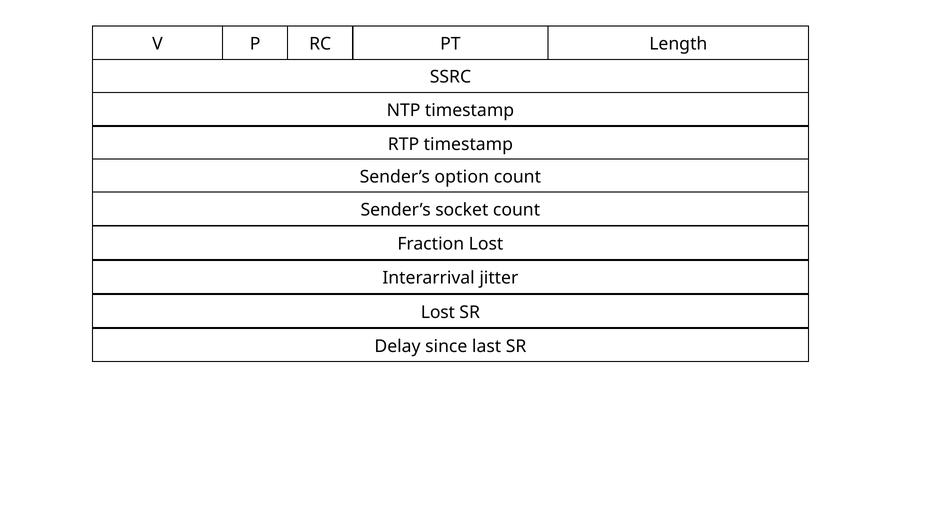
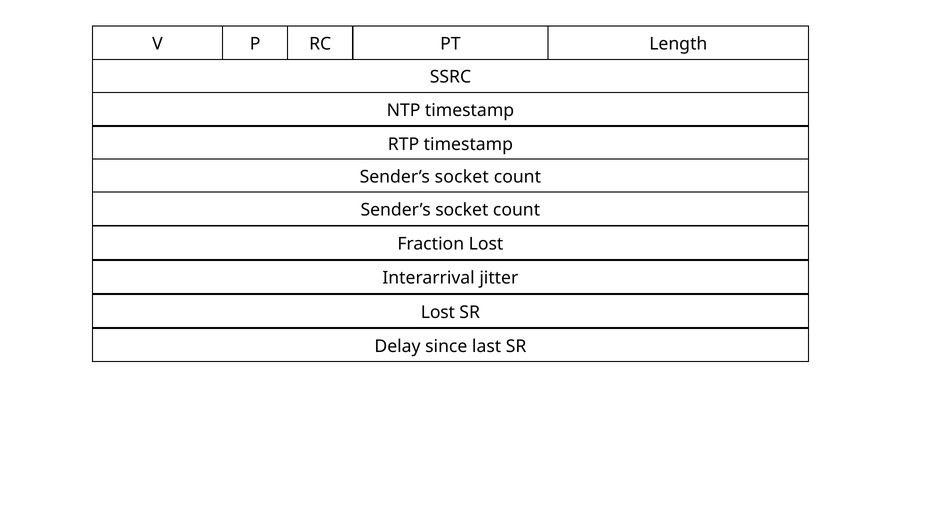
option: option -> socket (462, 177)
